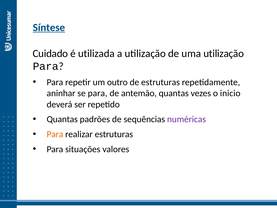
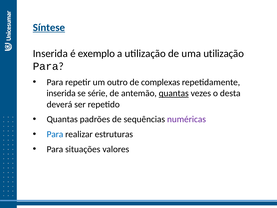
Cuidado: Cuidado -> Inserida (50, 53)
utilizada: utilizada -> exemplo (96, 53)
de estruturas: estruturas -> complexas (161, 82)
aninhar: aninhar -> inserida (61, 93)
se para: para -> série (98, 93)
quantas underline: none -> present (174, 93)
inicio: inicio -> desta (230, 93)
Para colour: orange -> blue (55, 134)
